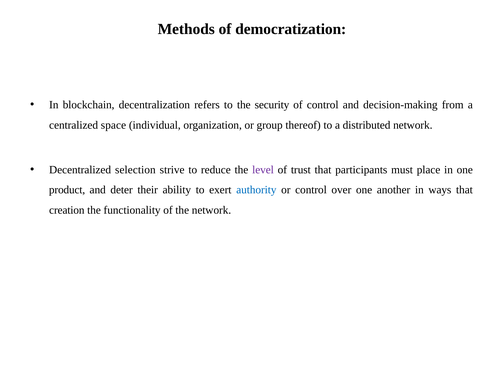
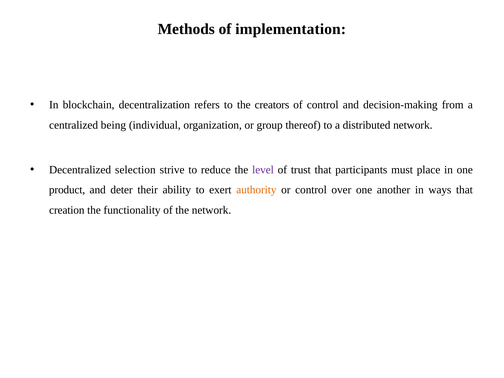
democratization: democratization -> implementation (291, 29)
security: security -> creators (272, 105)
space: space -> being (113, 125)
authority colour: blue -> orange (256, 190)
